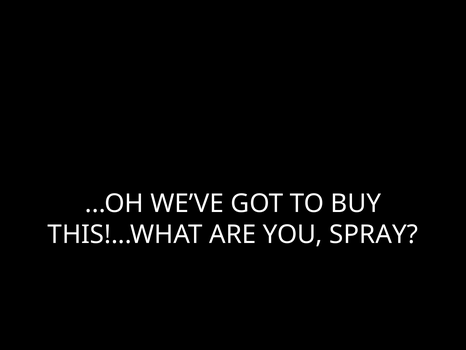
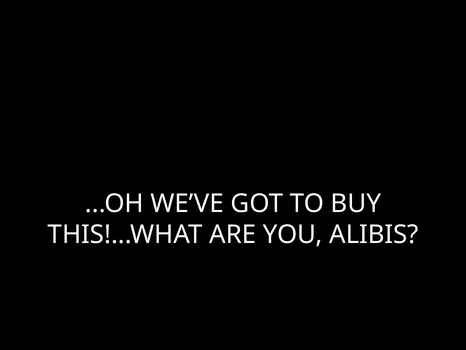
SPRAY: SPRAY -> ALIBIS (374, 234)
